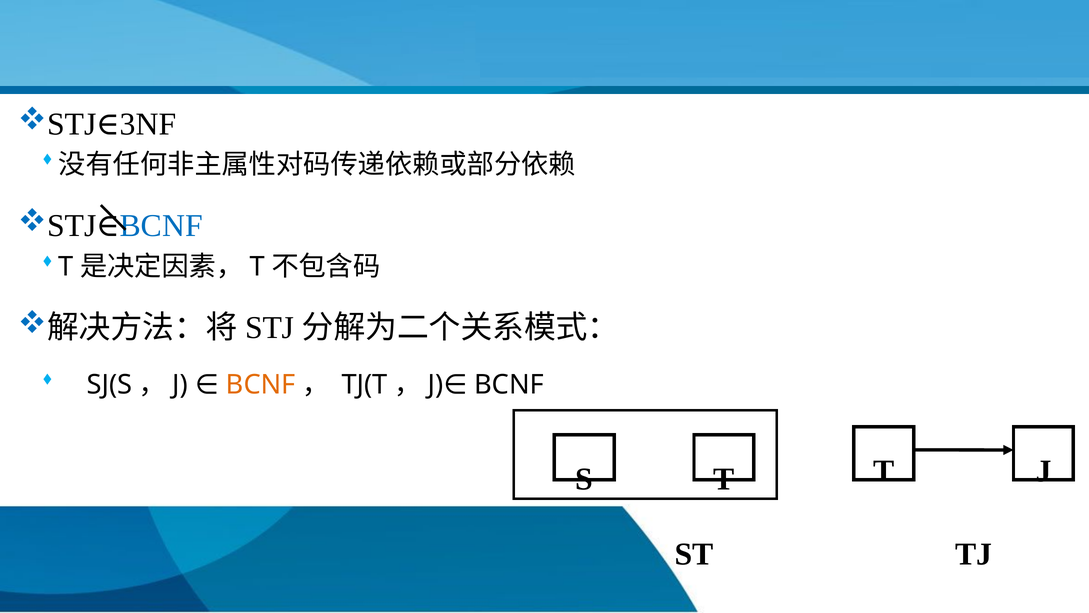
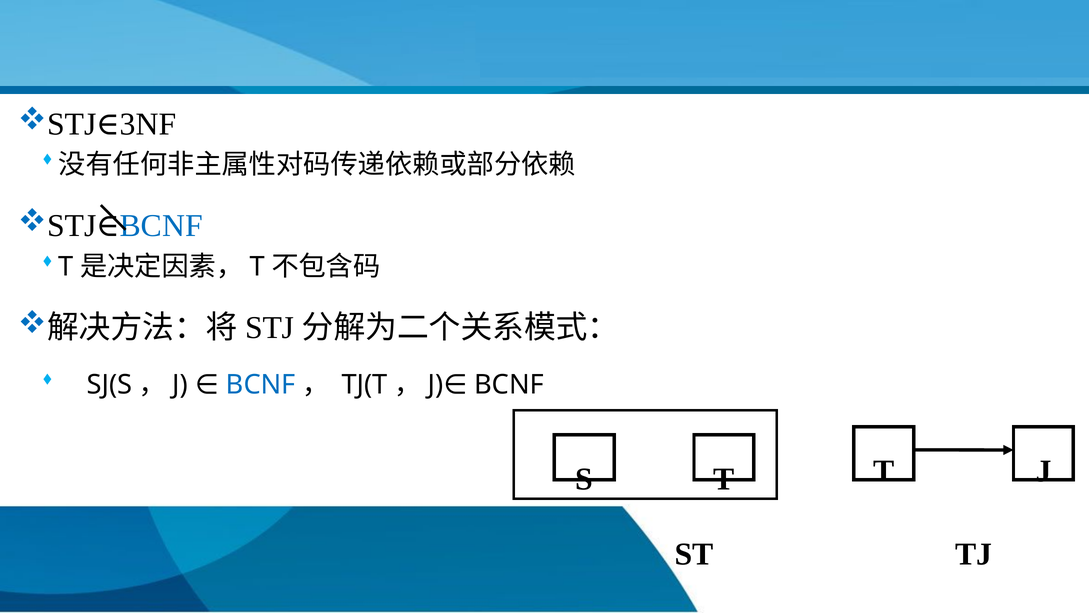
BCNF colour: orange -> blue (261, 384)
